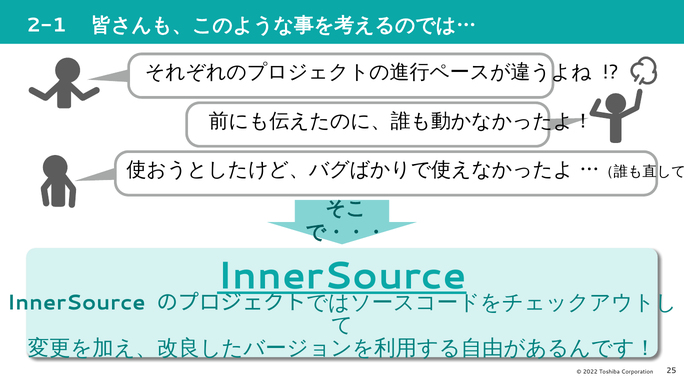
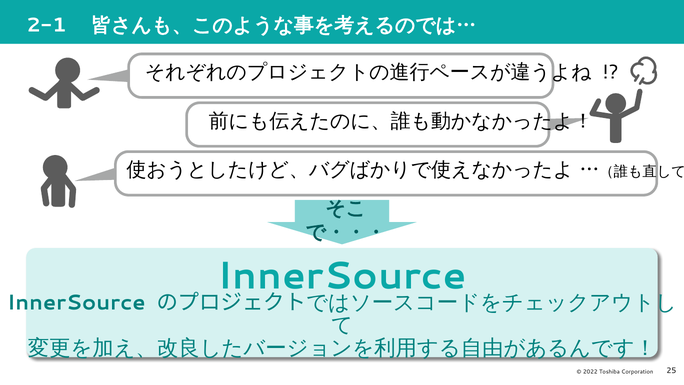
InnerSource underline: present -> none (342, 276)
